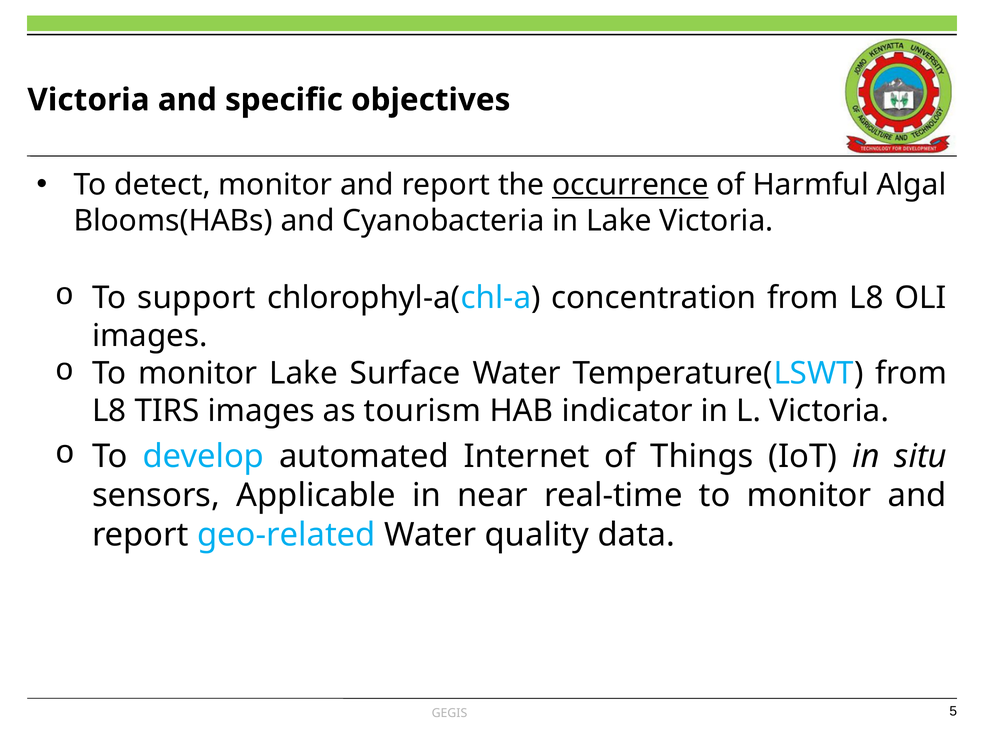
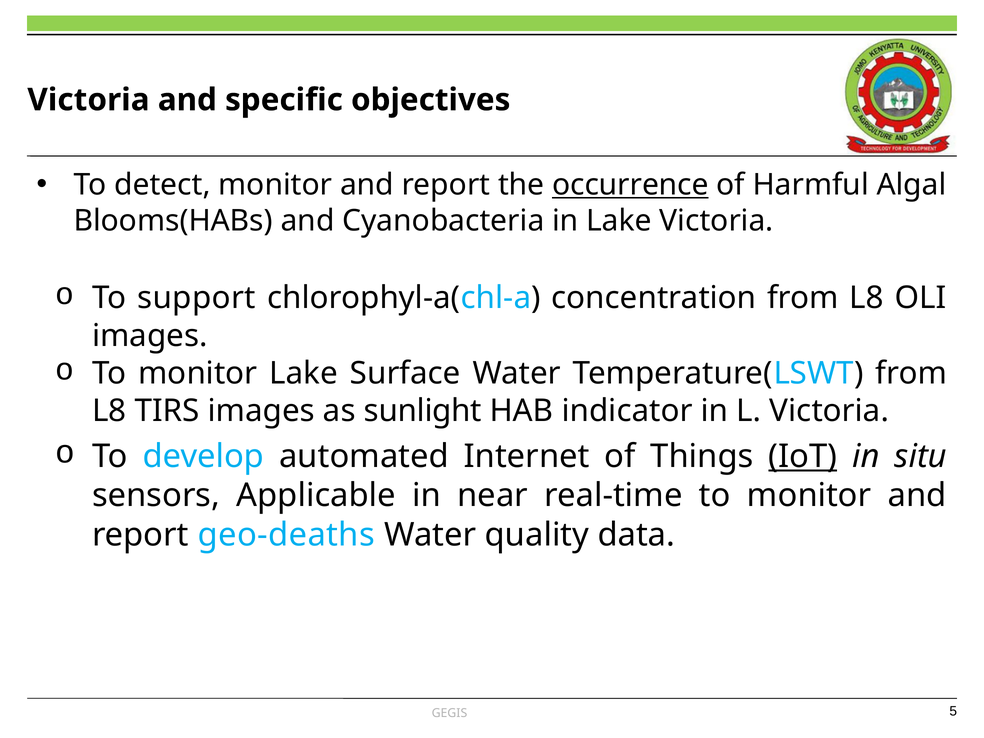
tourism: tourism -> sunlight (423, 411)
IoT underline: none -> present (803, 456)
geo-related: geo-related -> geo-deaths (286, 535)
